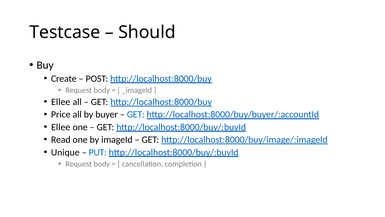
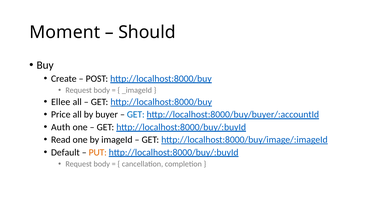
Testcase: Testcase -> Moment (65, 32)
Ellee: Ellee -> Auth (61, 127)
Unique: Unique -> Default (65, 152)
PUT colour: blue -> orange (98, 152)
